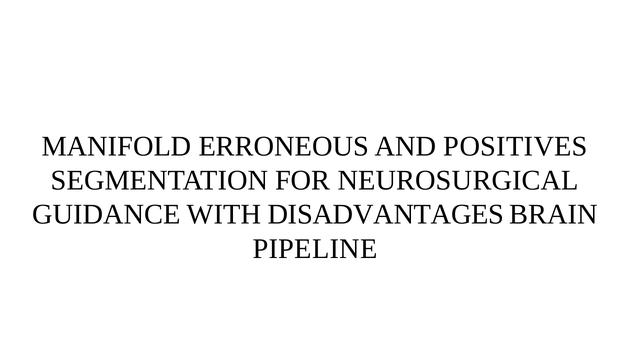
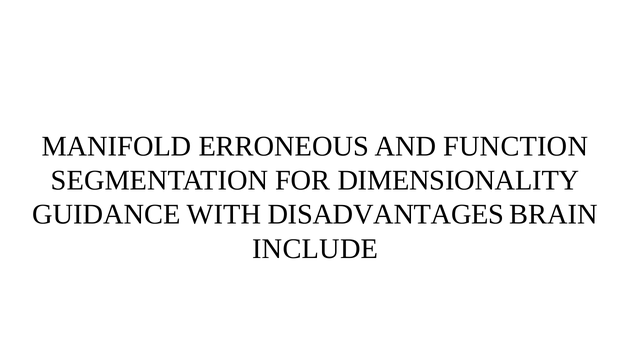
POSITIVES: POSITIVES -> FUNCTION (516, 146)
NEUROSURGICAL: NEUROSURGICAL -> DIMENSIONALITY (458, 180)
PIPELINE: PIPELINE -> INCLUDE (315, 248)
